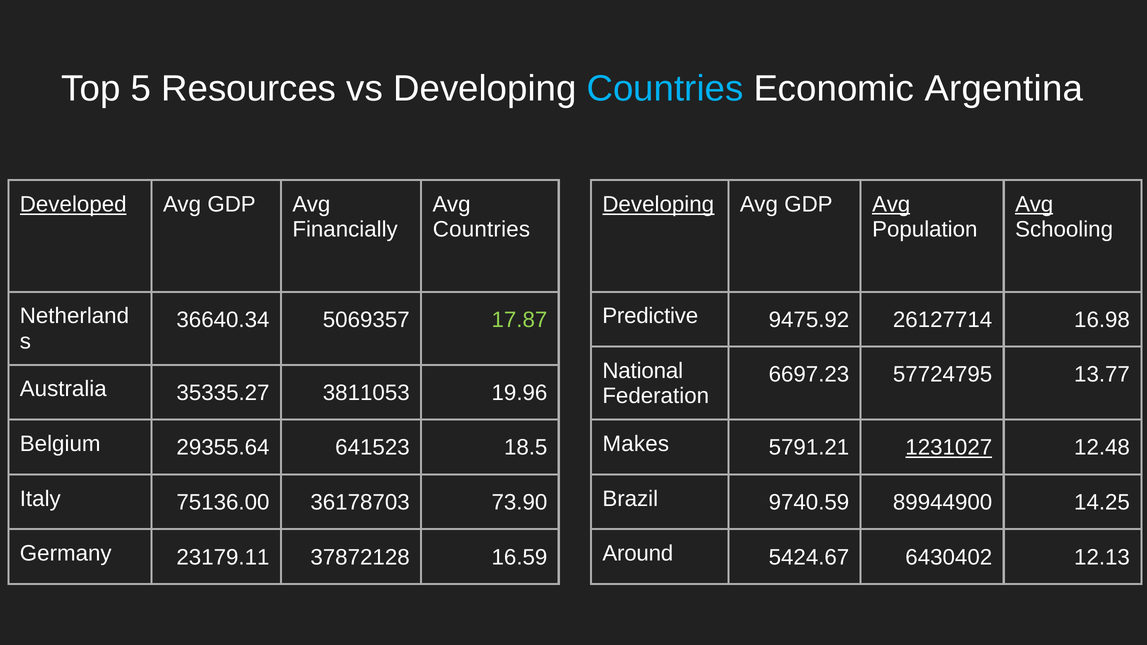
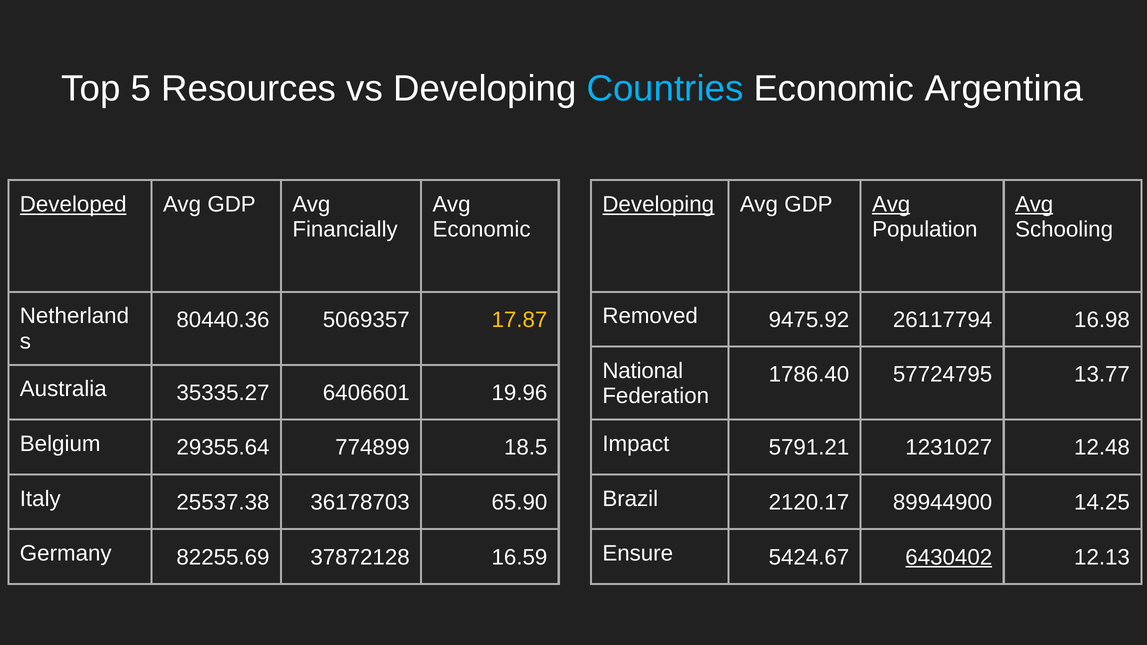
Countries: Countries -> Economic (482, 229)
Predictive: Predictive -> Removed (650, 316)
26127714: 26127714 -> 26117794 (943, 320)
36640.34: 36640.34 -> 80440.36 (223, 320)
17.87 colour: light green -> yellow (519, 320)
6697.23: 6697.23 -> 1786.40 (809, 375)
3811053: 3811053 -> 6406601 (366, 393)
641523: 641523 -> 774899 (372, 448)
Makes: Makes -> Impact (636, 444)
1231027 underline: present -> none (949, 448)
75136.00: 75136.00 -> 25537.38 (223, 503)
73.90: 73.90 -> 65.90 (519, 503)
9740.59: 9740.59 -> 2120.17 (809, 503)
23179.11: 23179.11 -> 82255.69 (223, 557)
Around: Around -> Ensure (638, 554)
6430402 underline: none -> present (949, 557)
